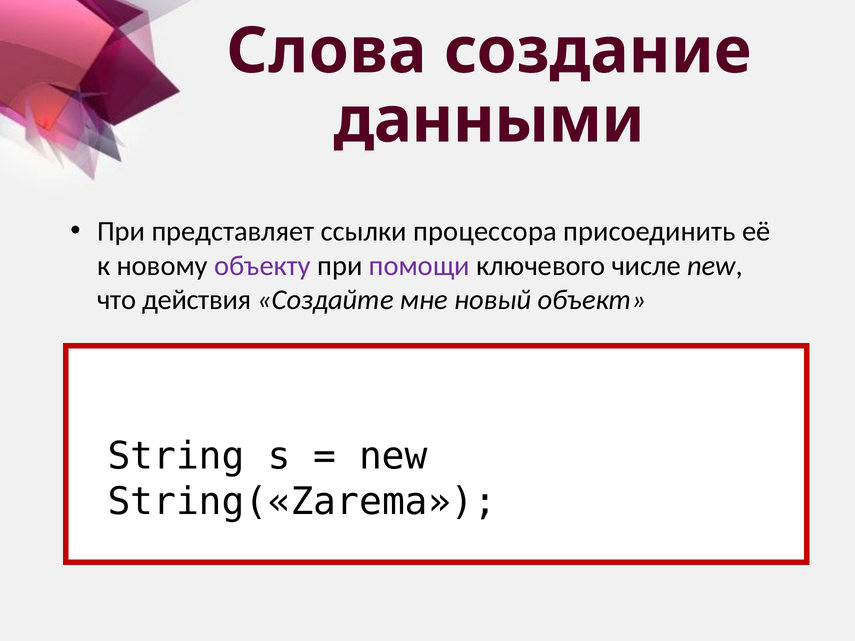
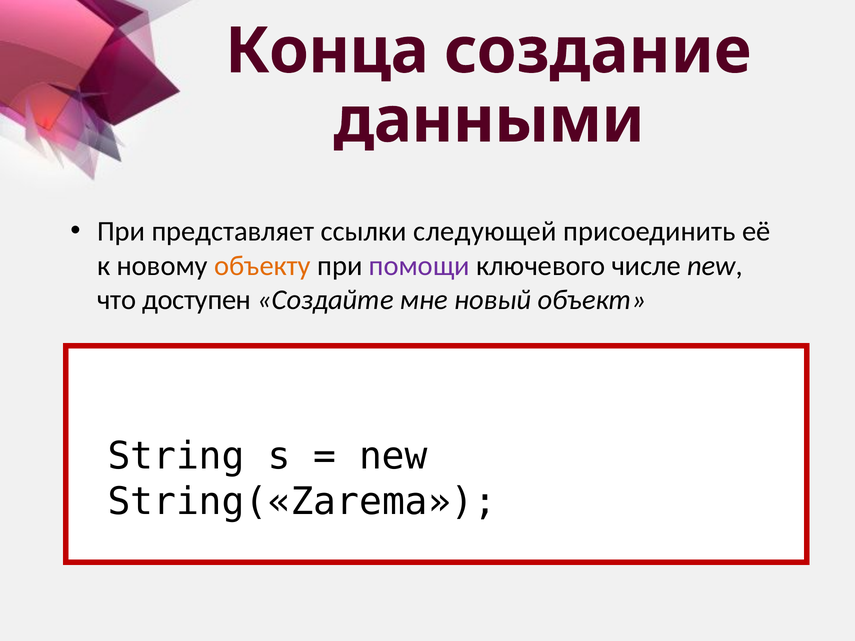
Слова: Слова -> Конца (327, 51)
процессора: процессора -> следующей (485, 232)
объекту colour: purple -> orange (262, 266)
действия: действия -> доступен (197, 300)
